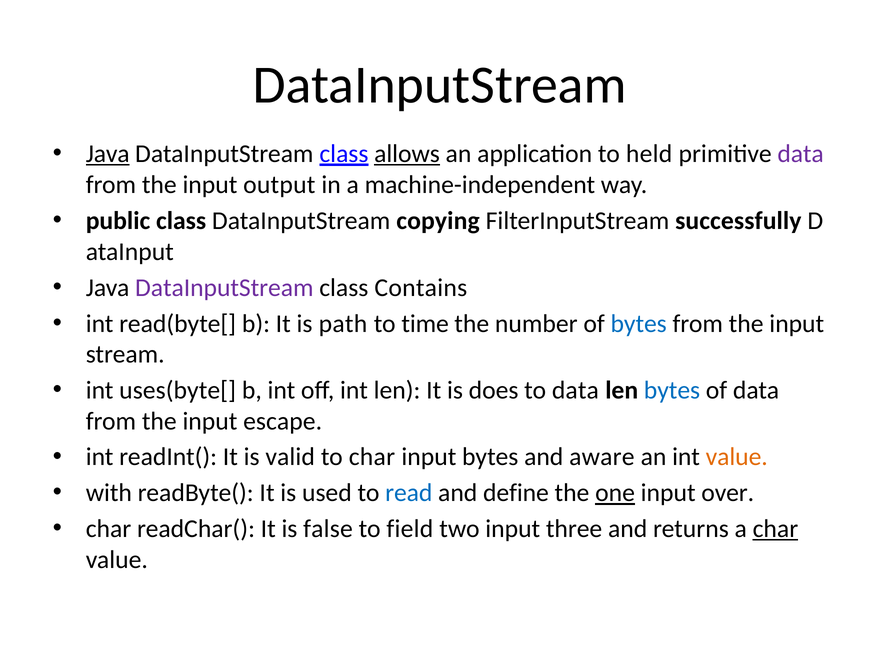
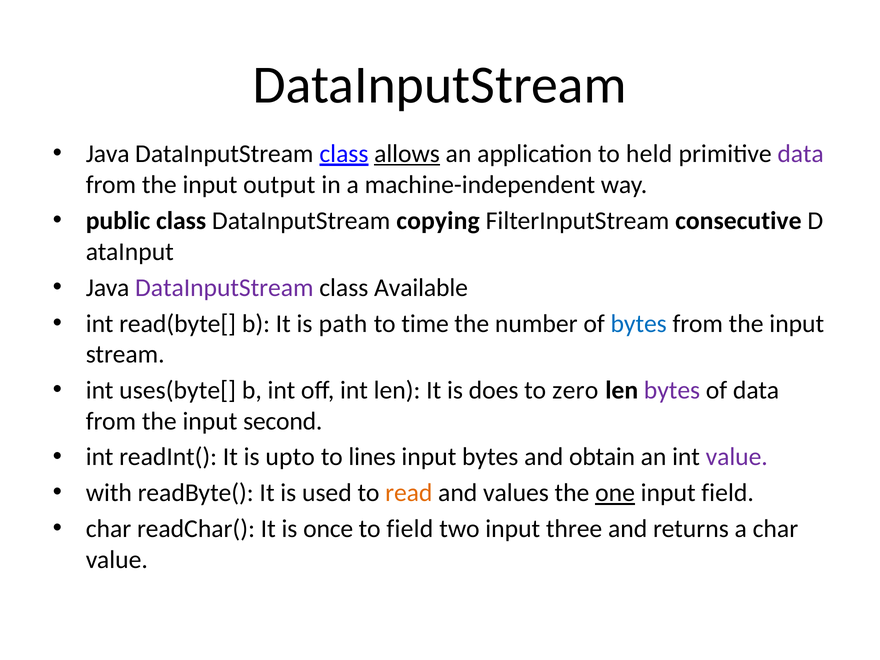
Java underline: present -> none (108, 154)
successfully: successfully -> consecutive (738, 221)
Contains: Contains -> Available (421, 288)
to data: data -> zero (575, 390)
bytes colour: blue -> purple (672, 390)
escape: escape -> second (283, 421)
valid: valid -> upto (290, 457)
to char: char -> lines (372, 457)
aware: aware -> obtain (602, 457)
value colour: orange -> purple (737, 457)
read colour: blue -> orange (409, 493)
define: define -> values (516, 493)
input over: over -> field (728, 493)
false: false -> once (328, 529)
char underline: present -> none (775, 529)
